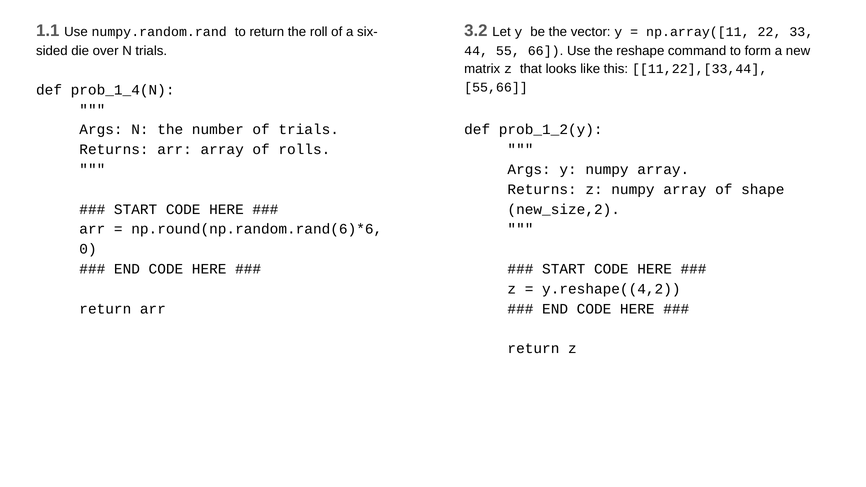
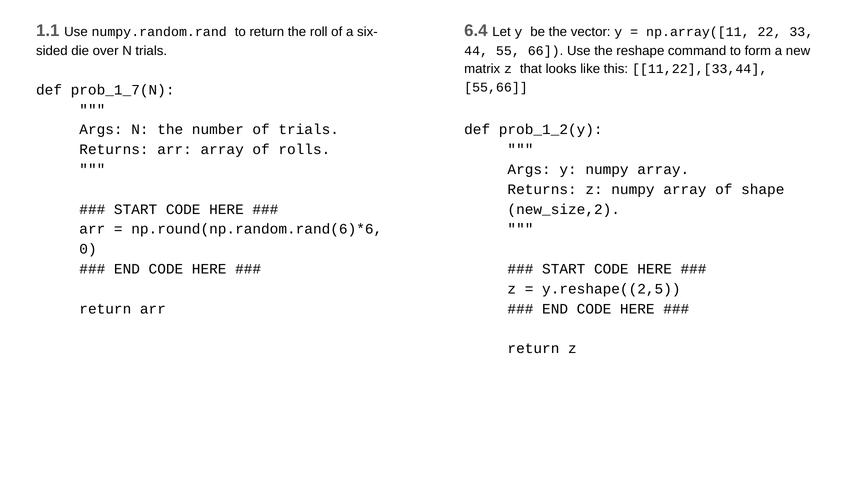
3.2: 3.2 -> 6.4 (476, 31)
prob_1_4(N: prob_1_4(N -> prob_1_7(N (123, 90)
y.reshape((4,2: y.reshape((4,2 -> y.reshape((2,5 (611, 289)
